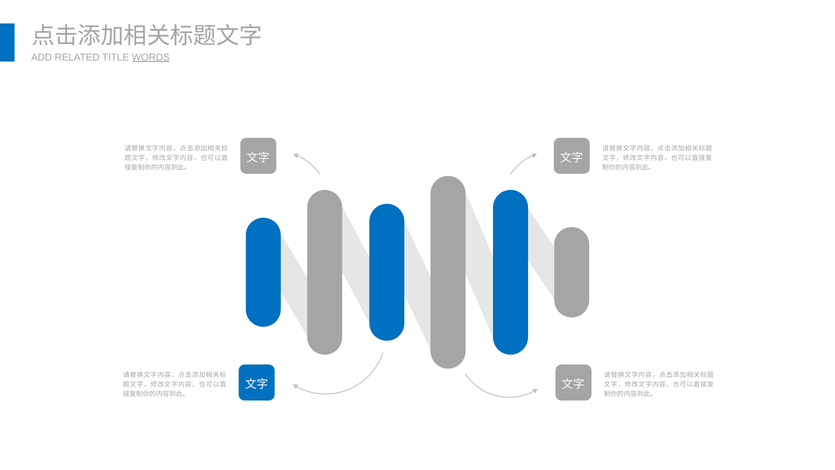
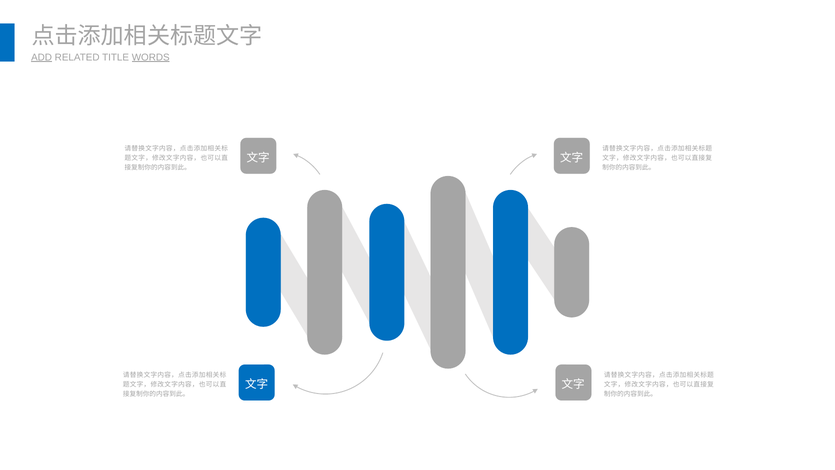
ADD underline: none -> present (42, 57)
